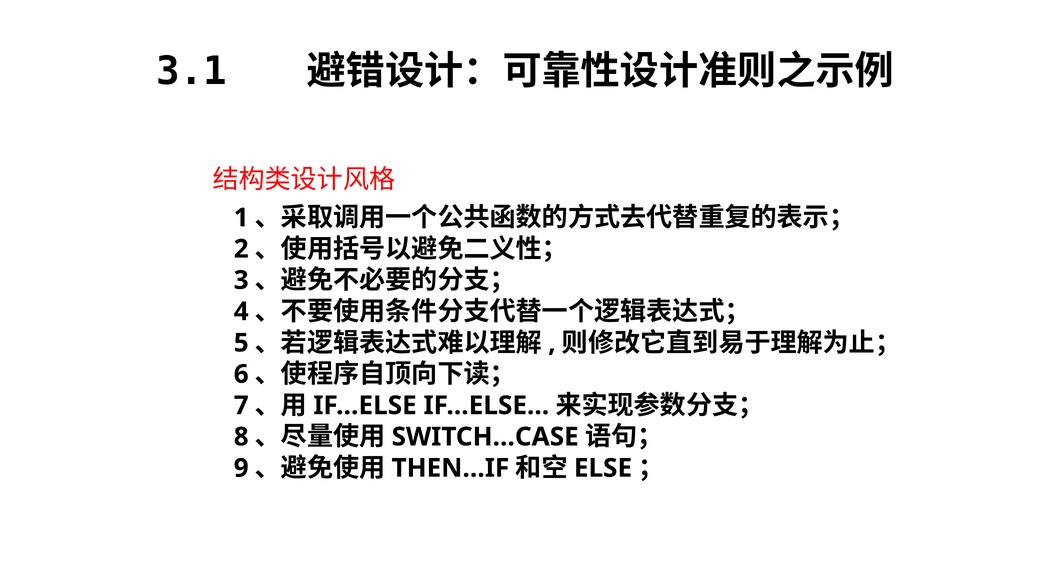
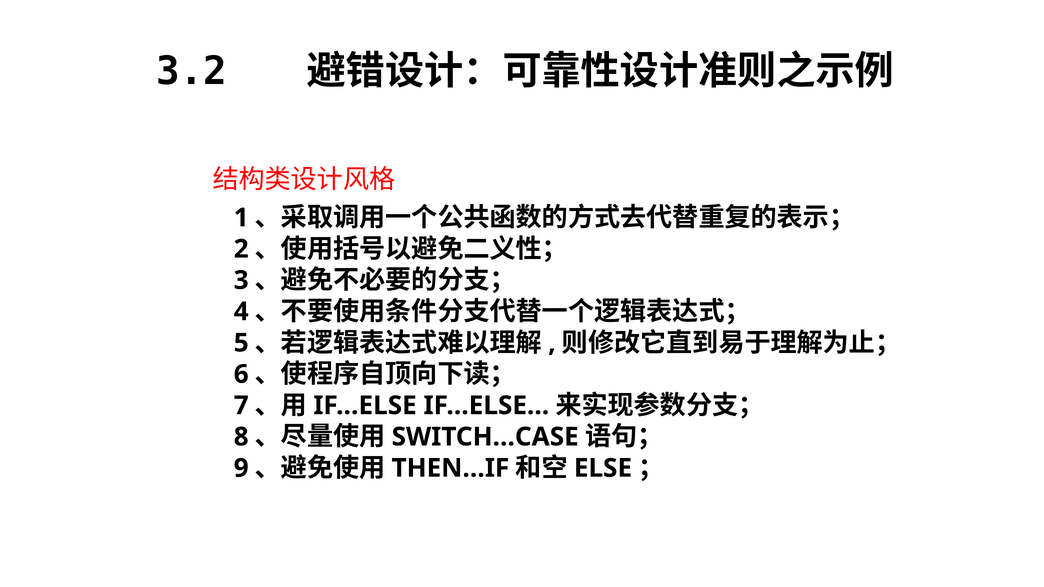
3.1: 3.1 -> 3.2 (191, 72)
